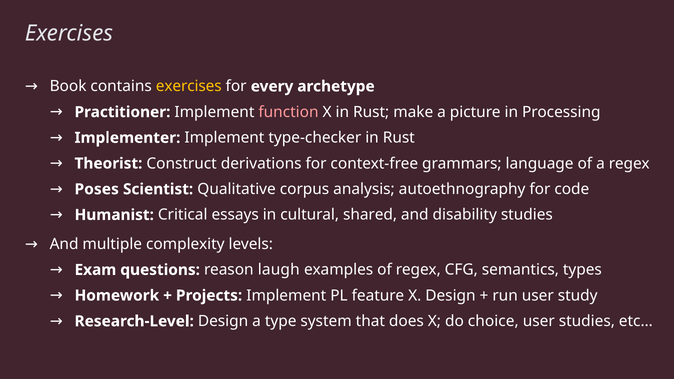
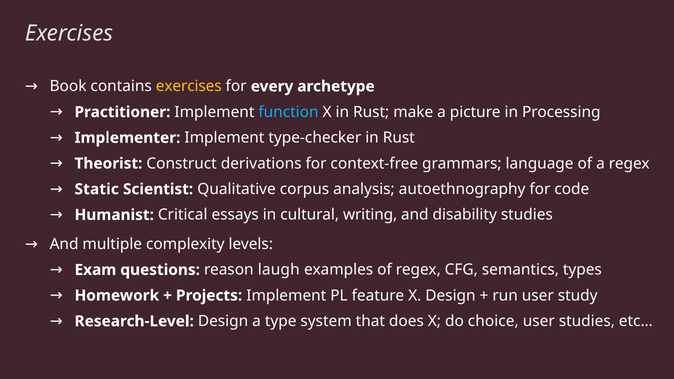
function colour: pink -> light blue (288, 112)
Poses: Poses -> Static (97, 189)
shared: shared -> writing (370, 215)
